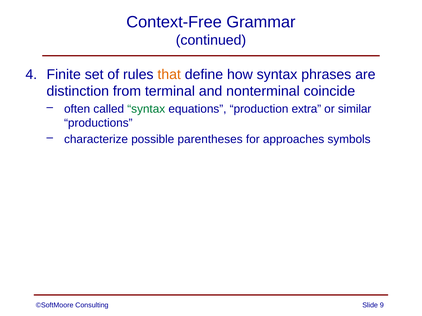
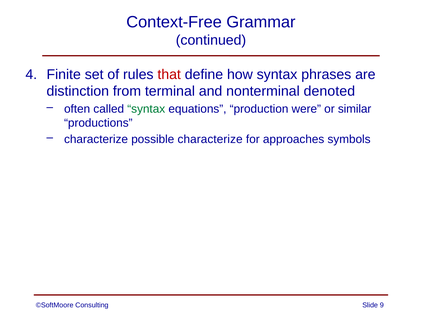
that colour: orange -> red (169, 74)
coincide: coincide -> denoted (329, 91)
extra: extra -> were (306, 109)
possible parentheses: parentheses -> characterize (210, 140)
